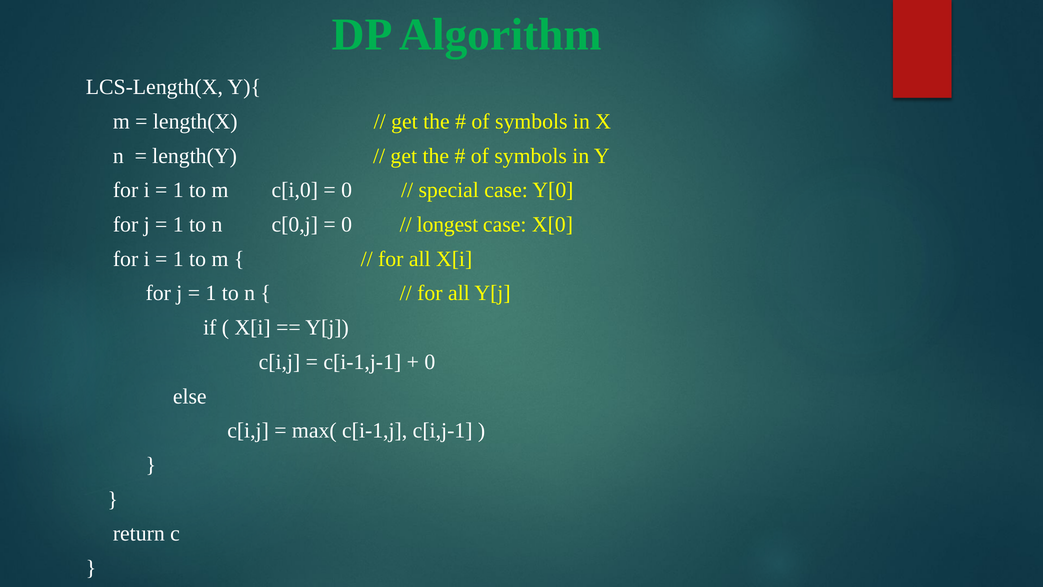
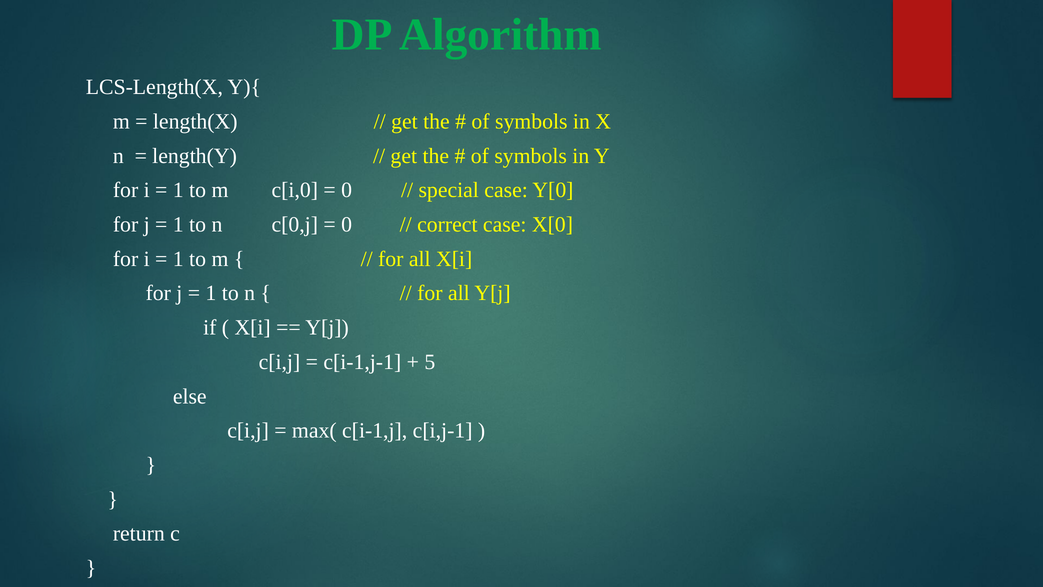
longest: longest -> correct (447, 224)
0: 0 -> 5 (430, 362)
